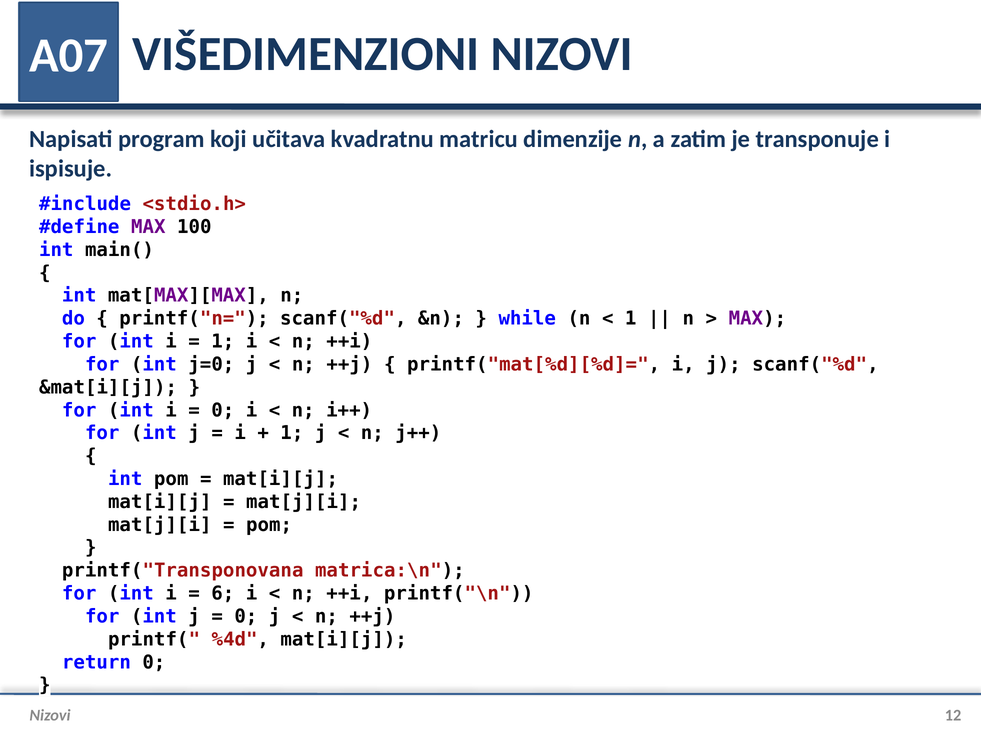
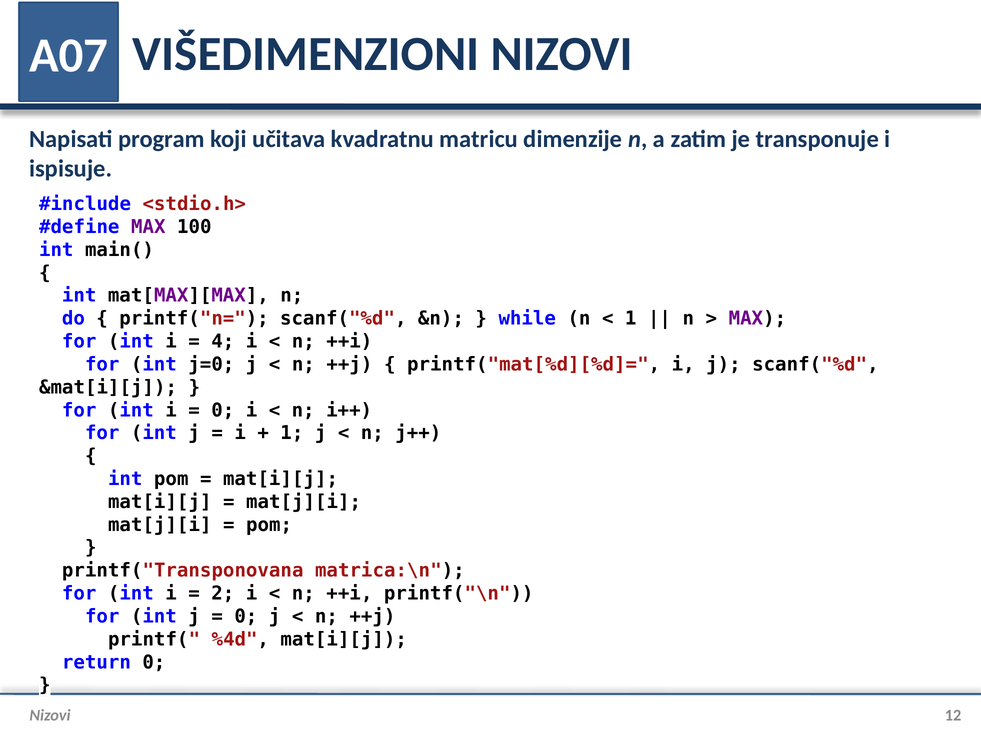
1: 1 -> 4 (223, 341)
6: 6 -> 2 (223, 593)
